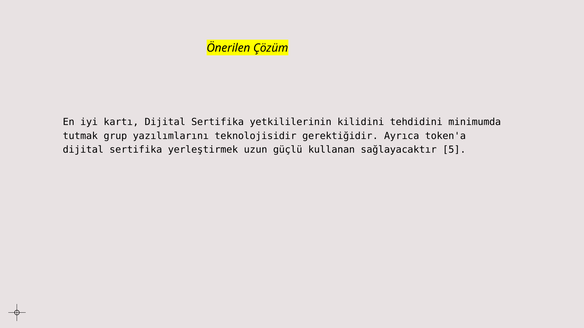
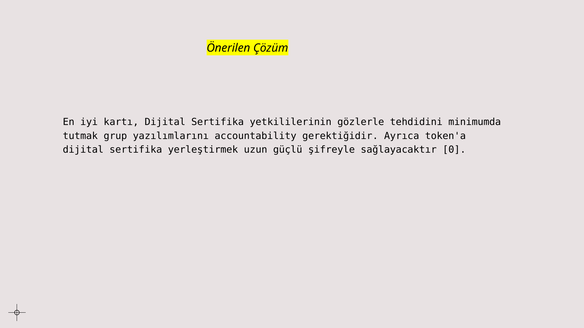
kilidini: kilidini -> gözlerle (361, 122)
teknolojisidir: teknolojisidir -> accountability (256, 136)
kullanan: kullanan -> şifreyle (332, 150)
5: 5 -> 0 (454, 150)
